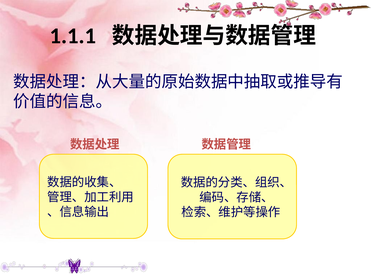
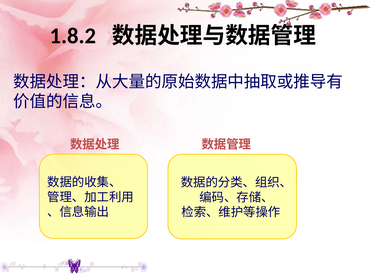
1.1.1: 1.1.1 -> 1.8.2 (73, 36)
